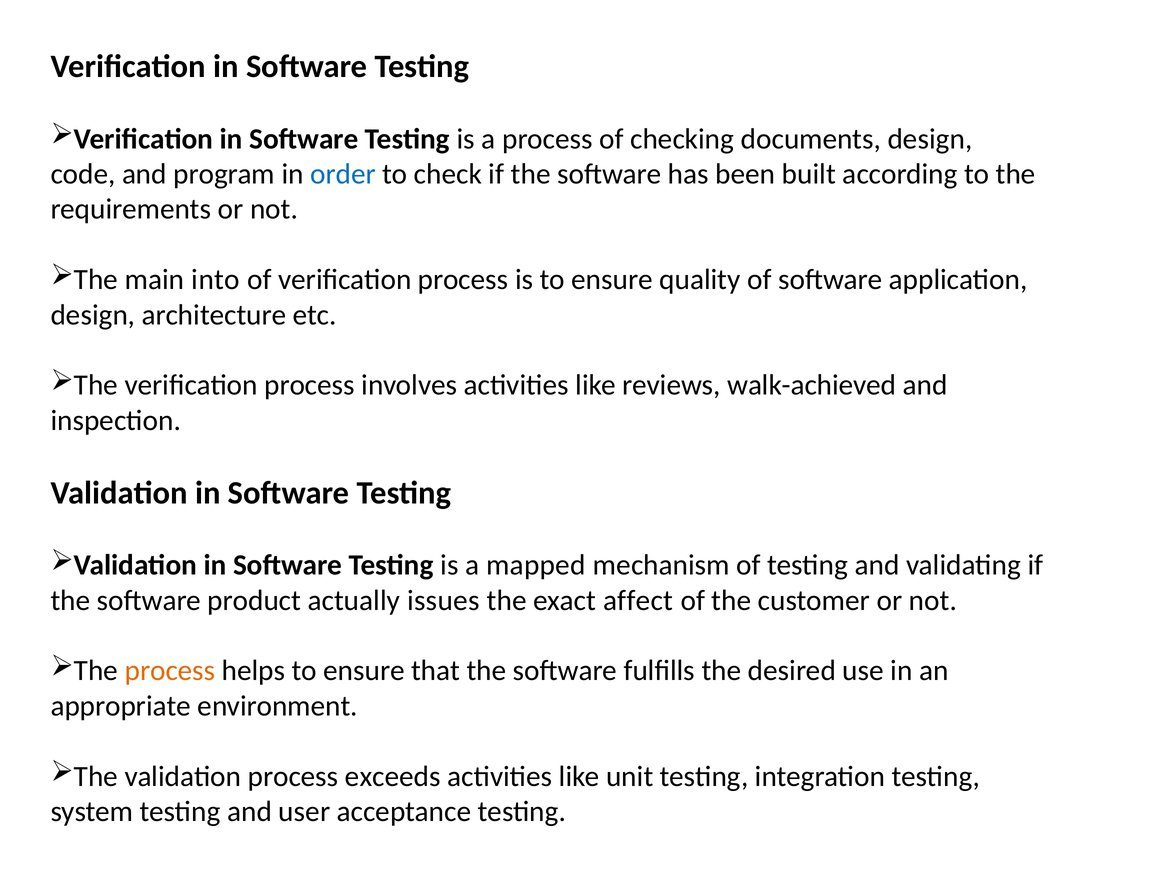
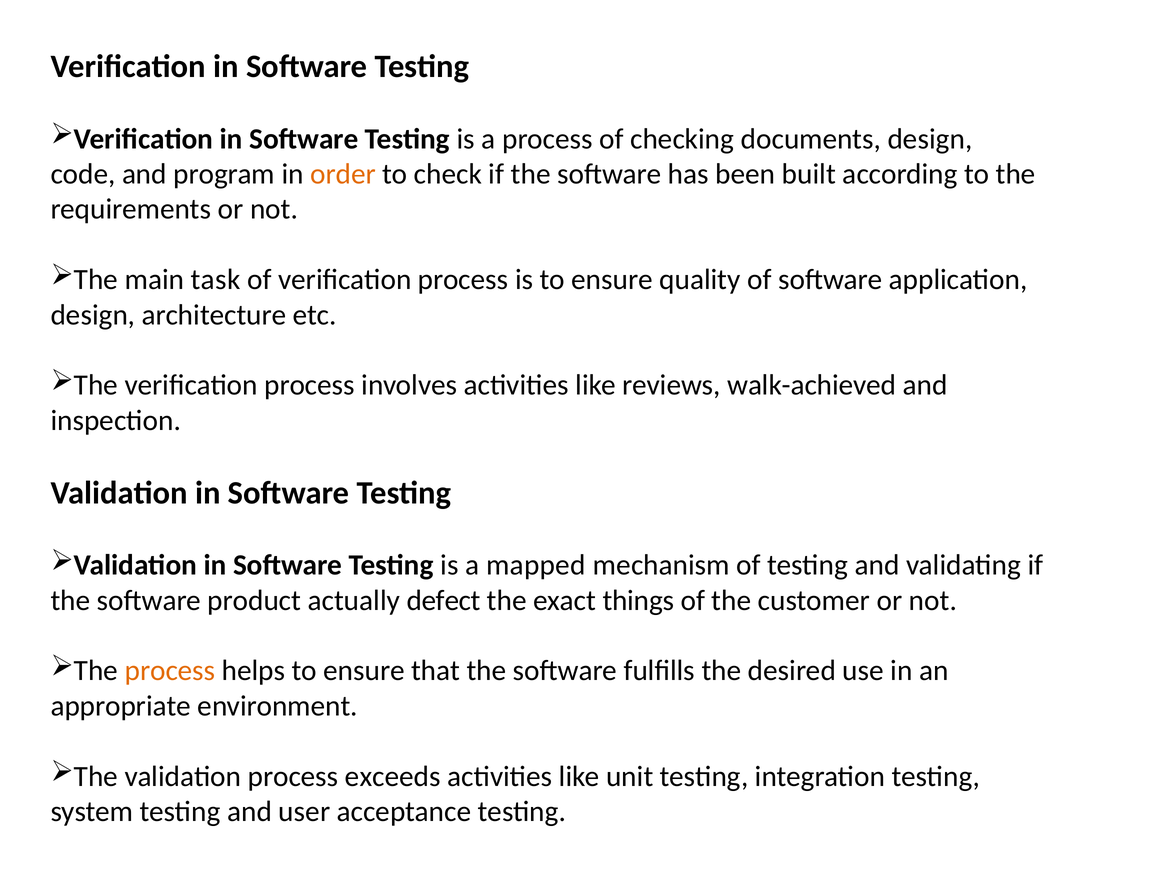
order colour: blue -> orange (343, 174)
into: into -> task (216, 280)
issues: issues -> defect (444, 600)
affect: affect -> things (638, 600)
